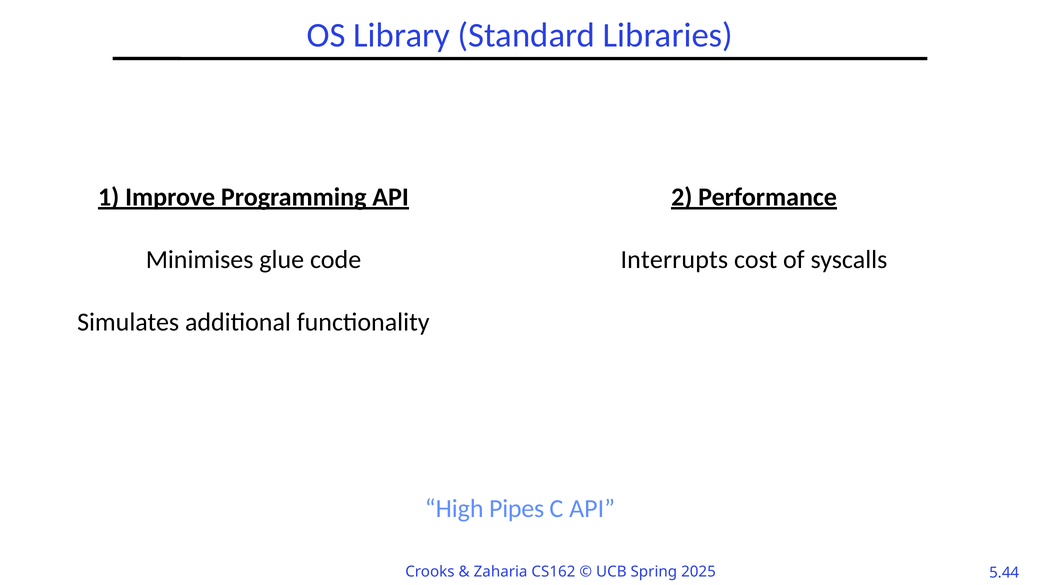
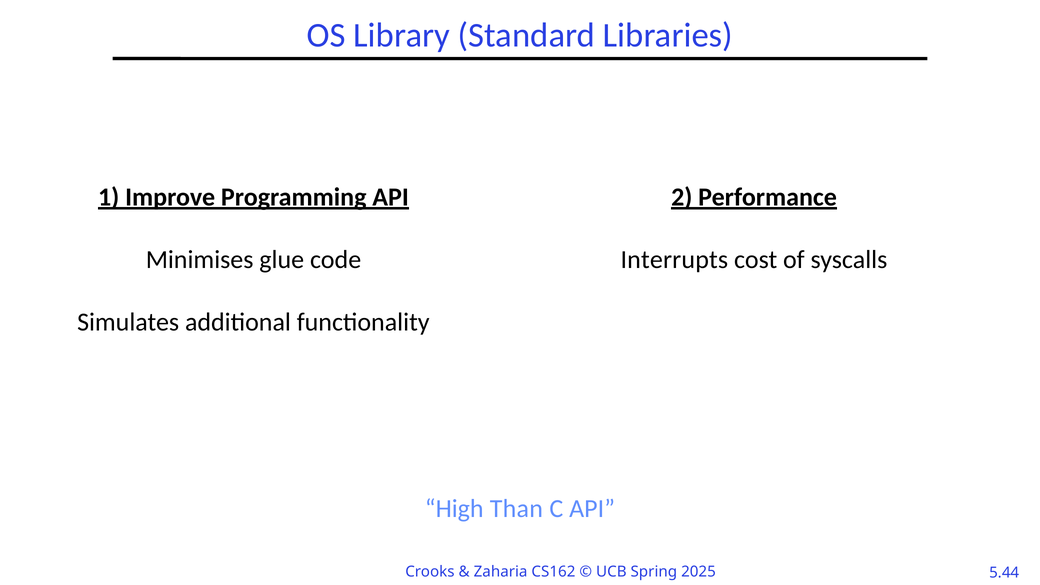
Pipes: Pipes -> Than (516, 509)
